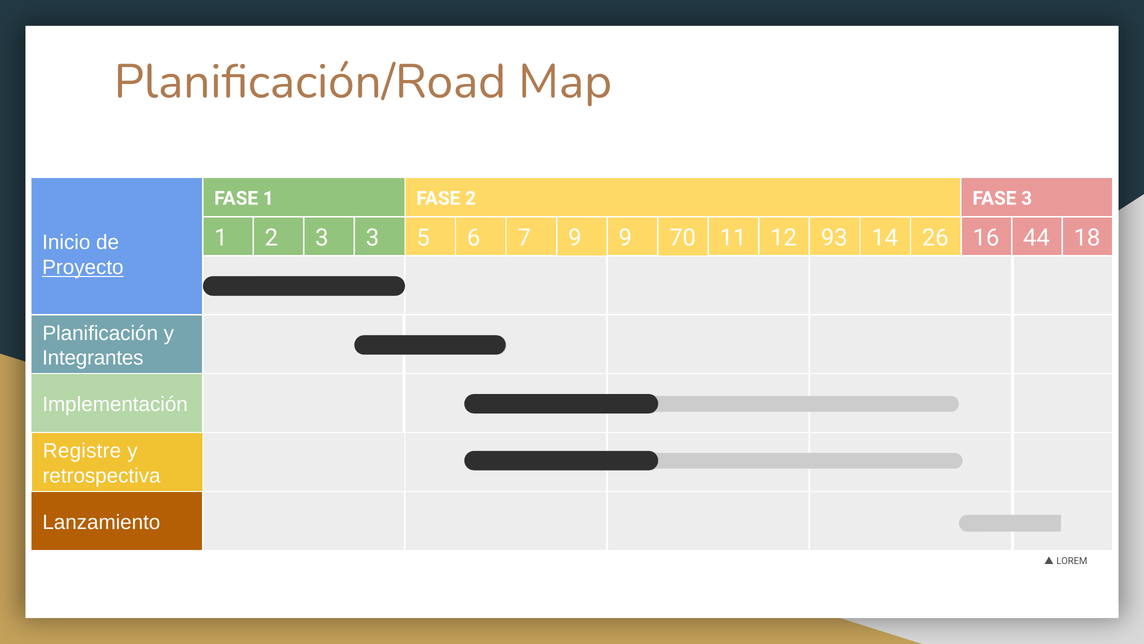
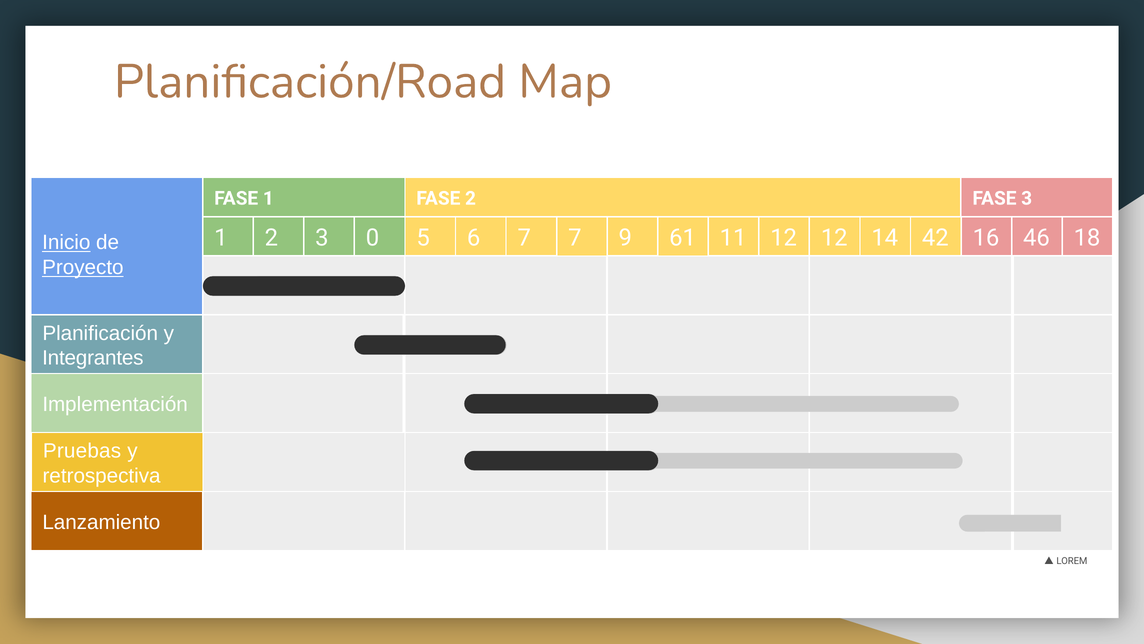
3 3: 3 -> 0 (373, 238)
7 9: 9 -> 7 (575, 238)
70: 70 -> 61 (683, 238)
12 93: 93 -> 12 (834, 238)
26: 26 -> 42 (935, 238)
44: 44 -> 46 (1036, 238)
Inicio underline: none -> present (66, 242)
Registre: Registre -> Pruebas (82, 451)
